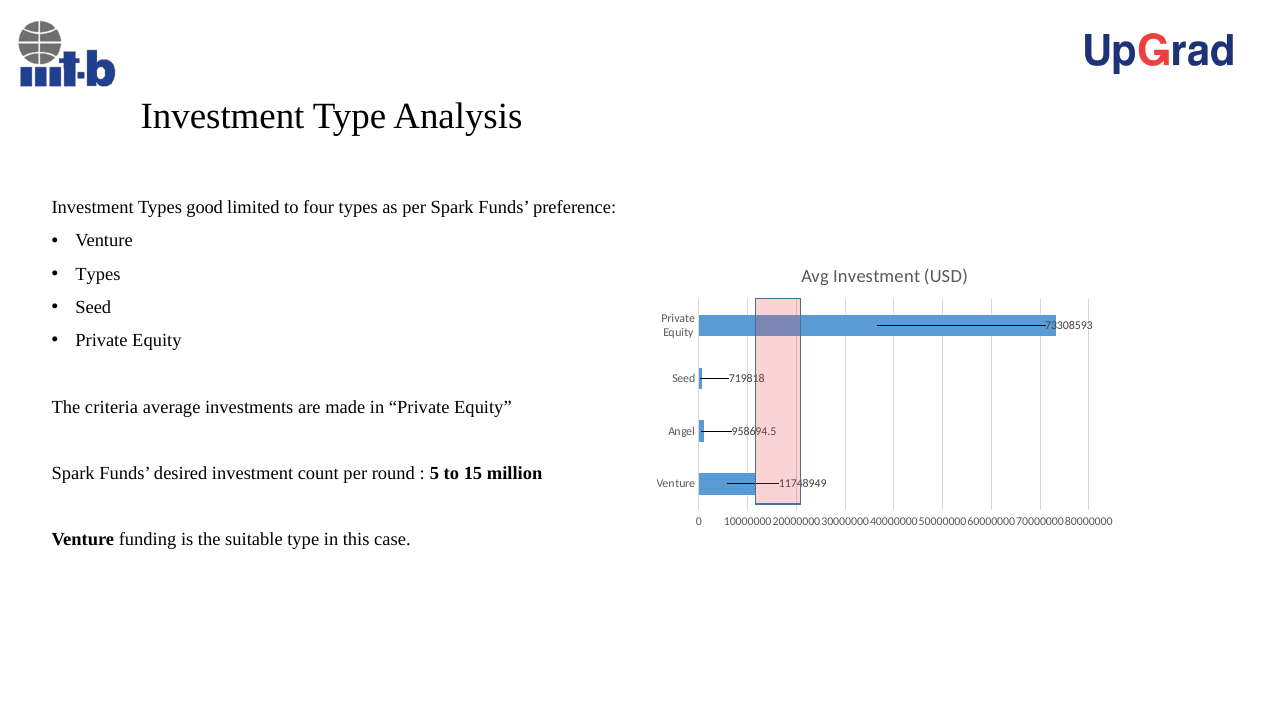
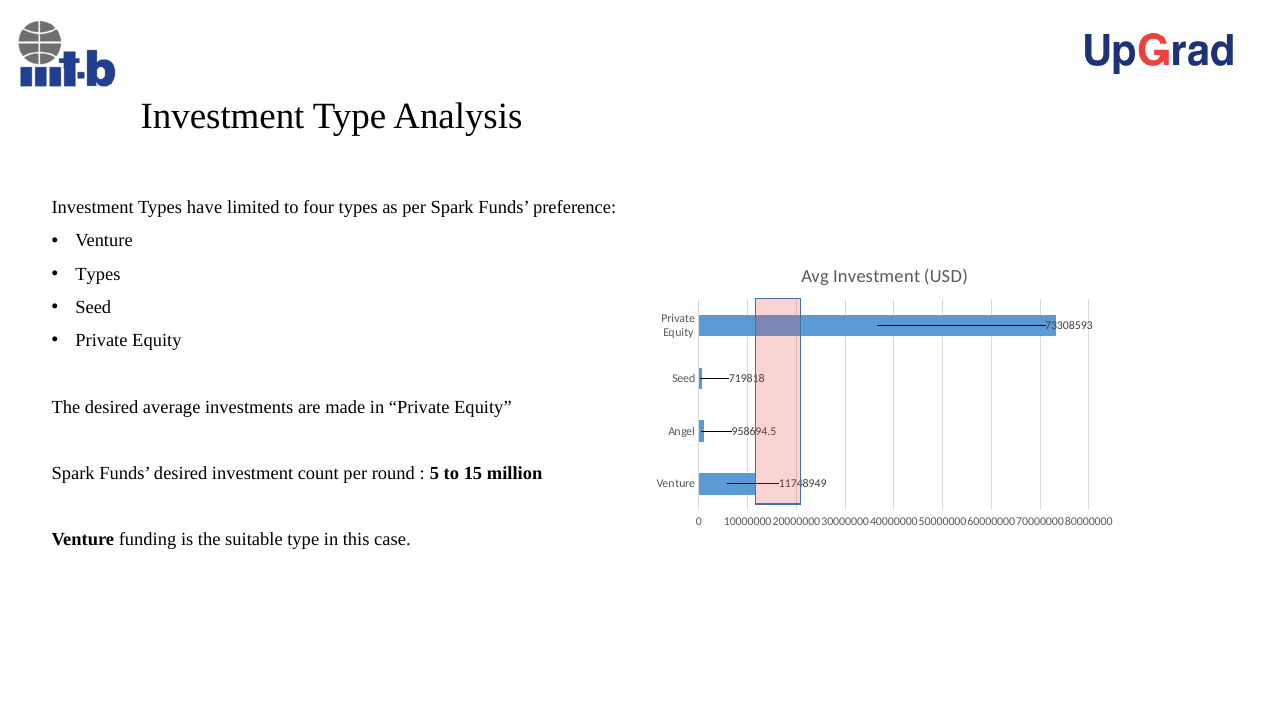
good: good -> have (205, 207)
The criteria: criteria -> desired (112, 407)
